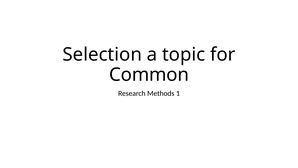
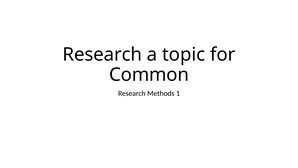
Selection: Selection -> Research (102, 54)
